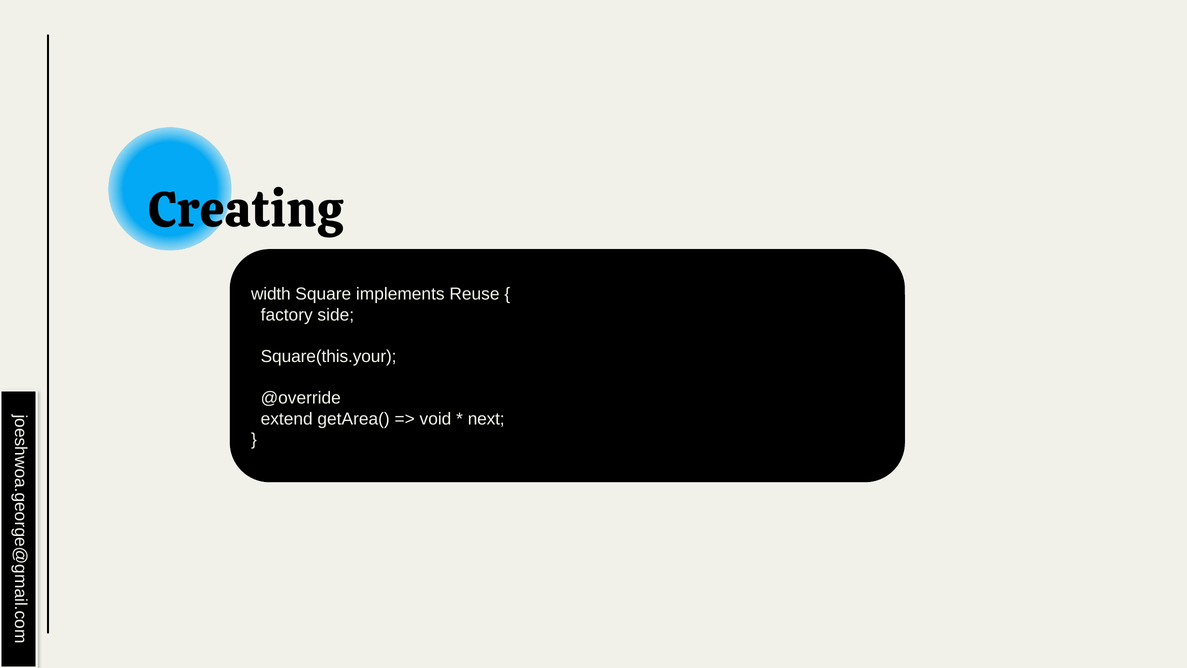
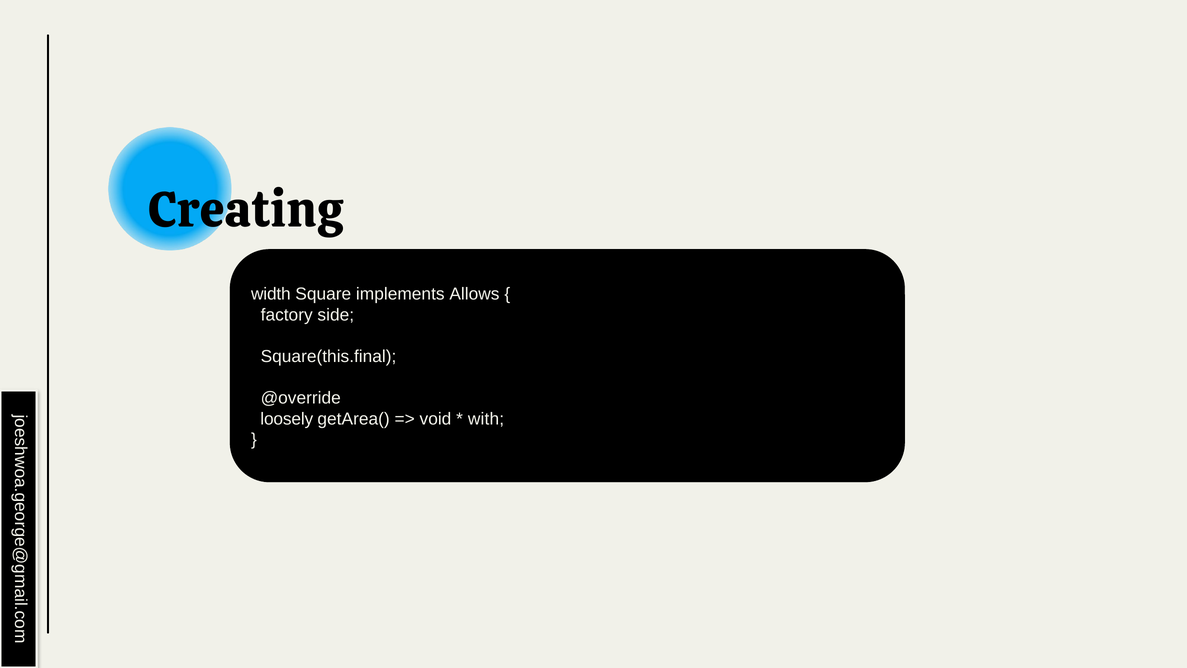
Reuse: Reuse -> Allows (474, 294)
Square(this.your: Square(this.your -> Square(this.final (329, 356)
extend: extend -> loosely (287, 419)
next: next -> with (486, 419)
